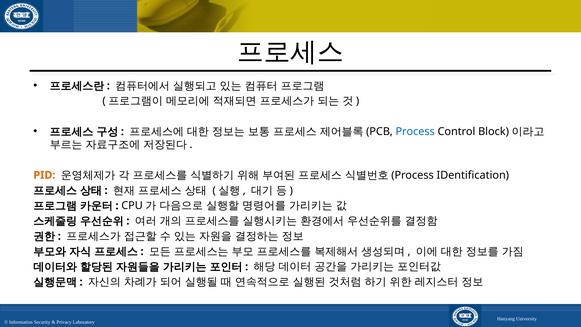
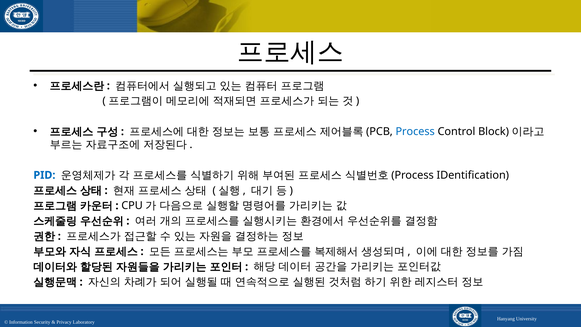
PID colour: orange -> blue (44, 175)
